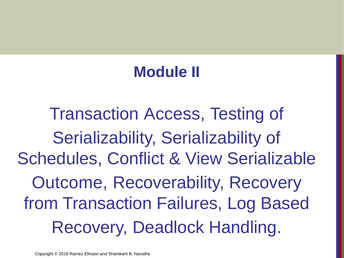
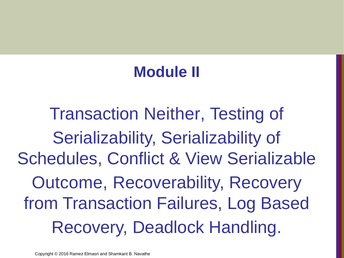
Access: Access -> Neither (175, 114)
